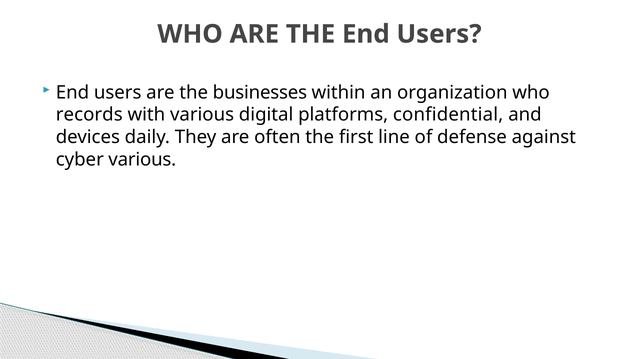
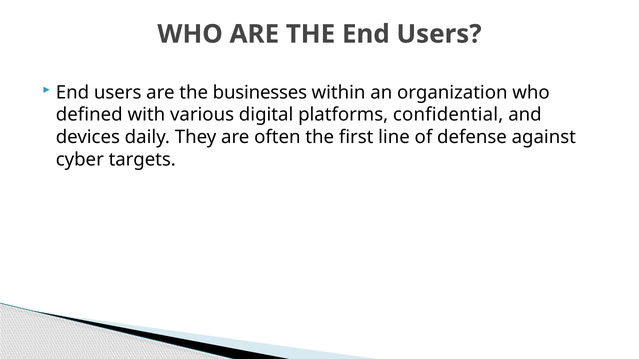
records: records -> defined (89, 115)
cyber various: various -> targets (142, 160)
